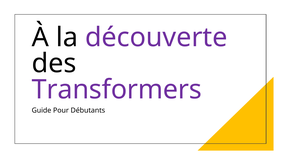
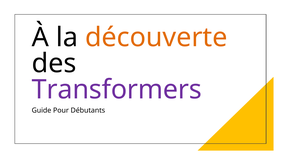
découverte colour: purple -> orange (156, 37)
